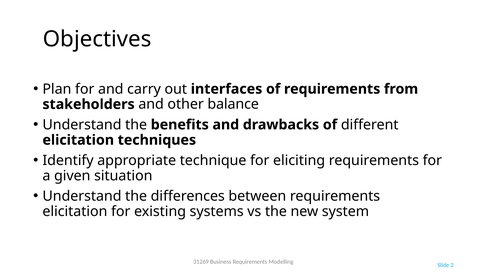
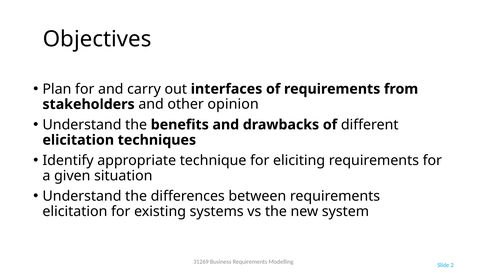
balance: balance -> opinion (233, 104)
